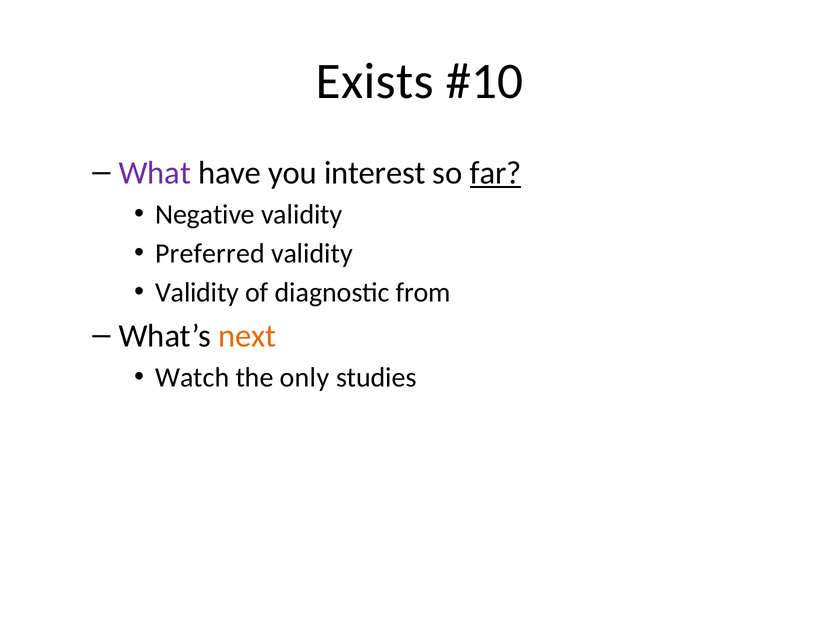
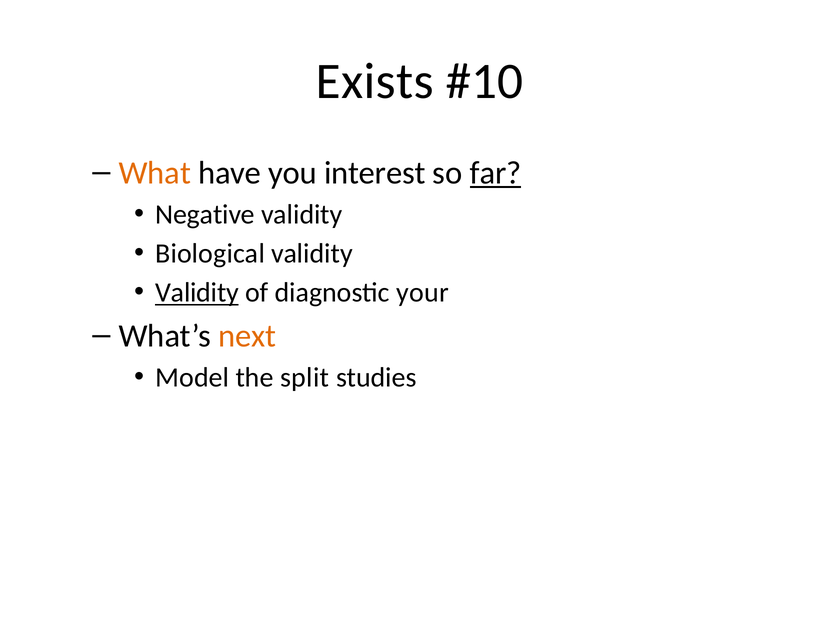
What colour: purple -> orange (155, 173)
Preferred: Preferred -> Biological (210, 254)
Validity underline: none -> present (197, 293)
from: from -> your (423, 293)
Watch: Watch -> Model (192, 378)
only: only -> split (305, 378)
